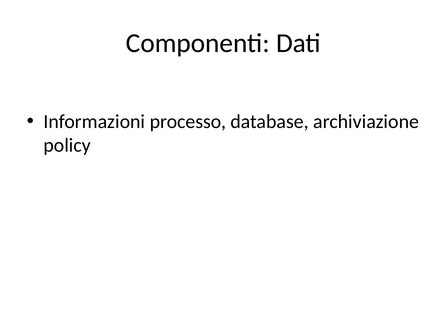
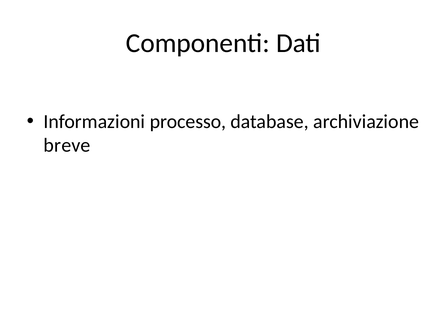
policy: policy -> breve (67, 145)
